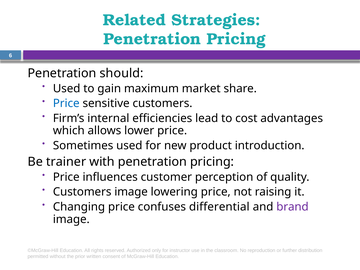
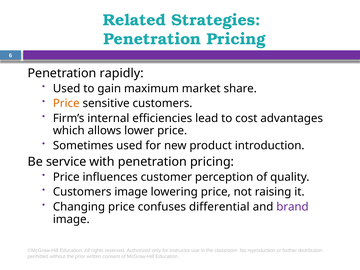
should: should -> rapidly (122, 73)
Price colour: blue -> orange (66, 103)
trainer: trainer -> service (66, 162)
